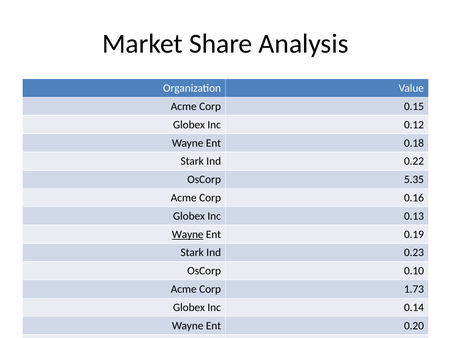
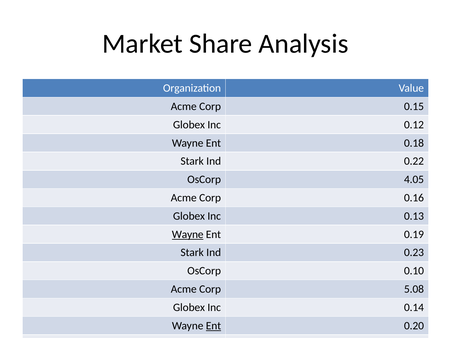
5.35: 5.35 -> 4.05 (414, 180)
1.73: 1.73 -> 5.08 (414, 289)
Ent underline: none -> present (213, 326)
